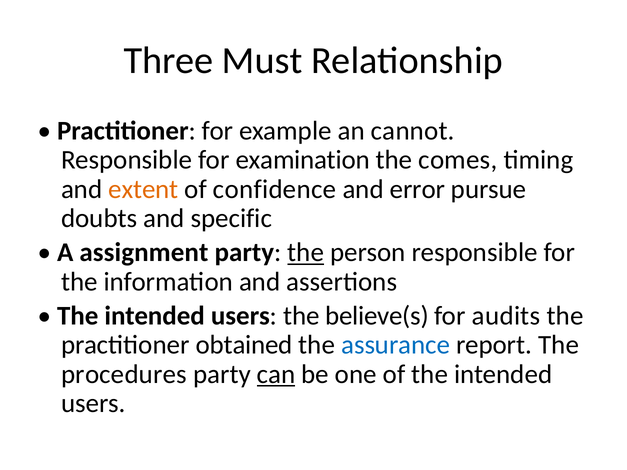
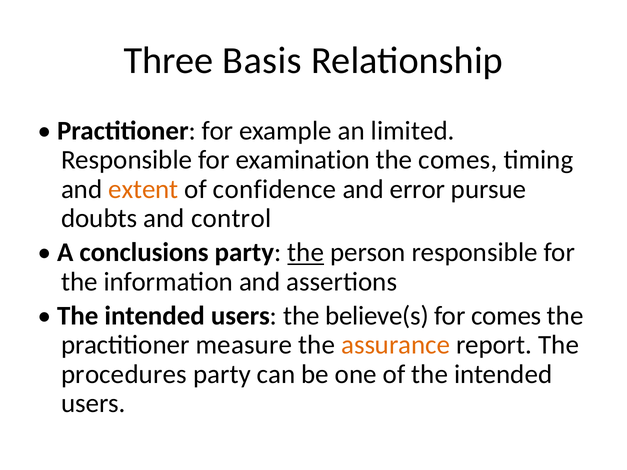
Must: Must -> Basis (262, 61)
cannot: cannot -> limited (413, 131)
specific: specific -> control (231, 218)
assignment: assignment -> conclusions (144, 253)
for audits: audits -> comes (506, 316)
obtained: obtained -> measure (244, 345)
assurance colour: blue -> orange (396, 345)
can underline: present -> none (276, 374)
